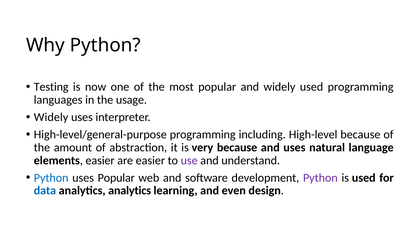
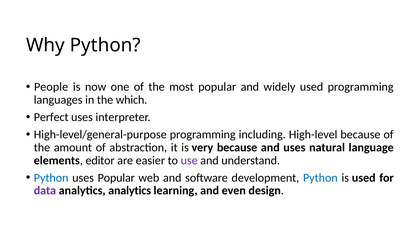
Testing: Testing -> People (51, 87)
usage: usage -> which (131, 100)
Widely: Widely -> Perfect (51, 117)
elements easier: easier -> editor (100, 160)
Python colour: purple -> blue (320, 178)
data colour: blue -> purple (45, 190)
